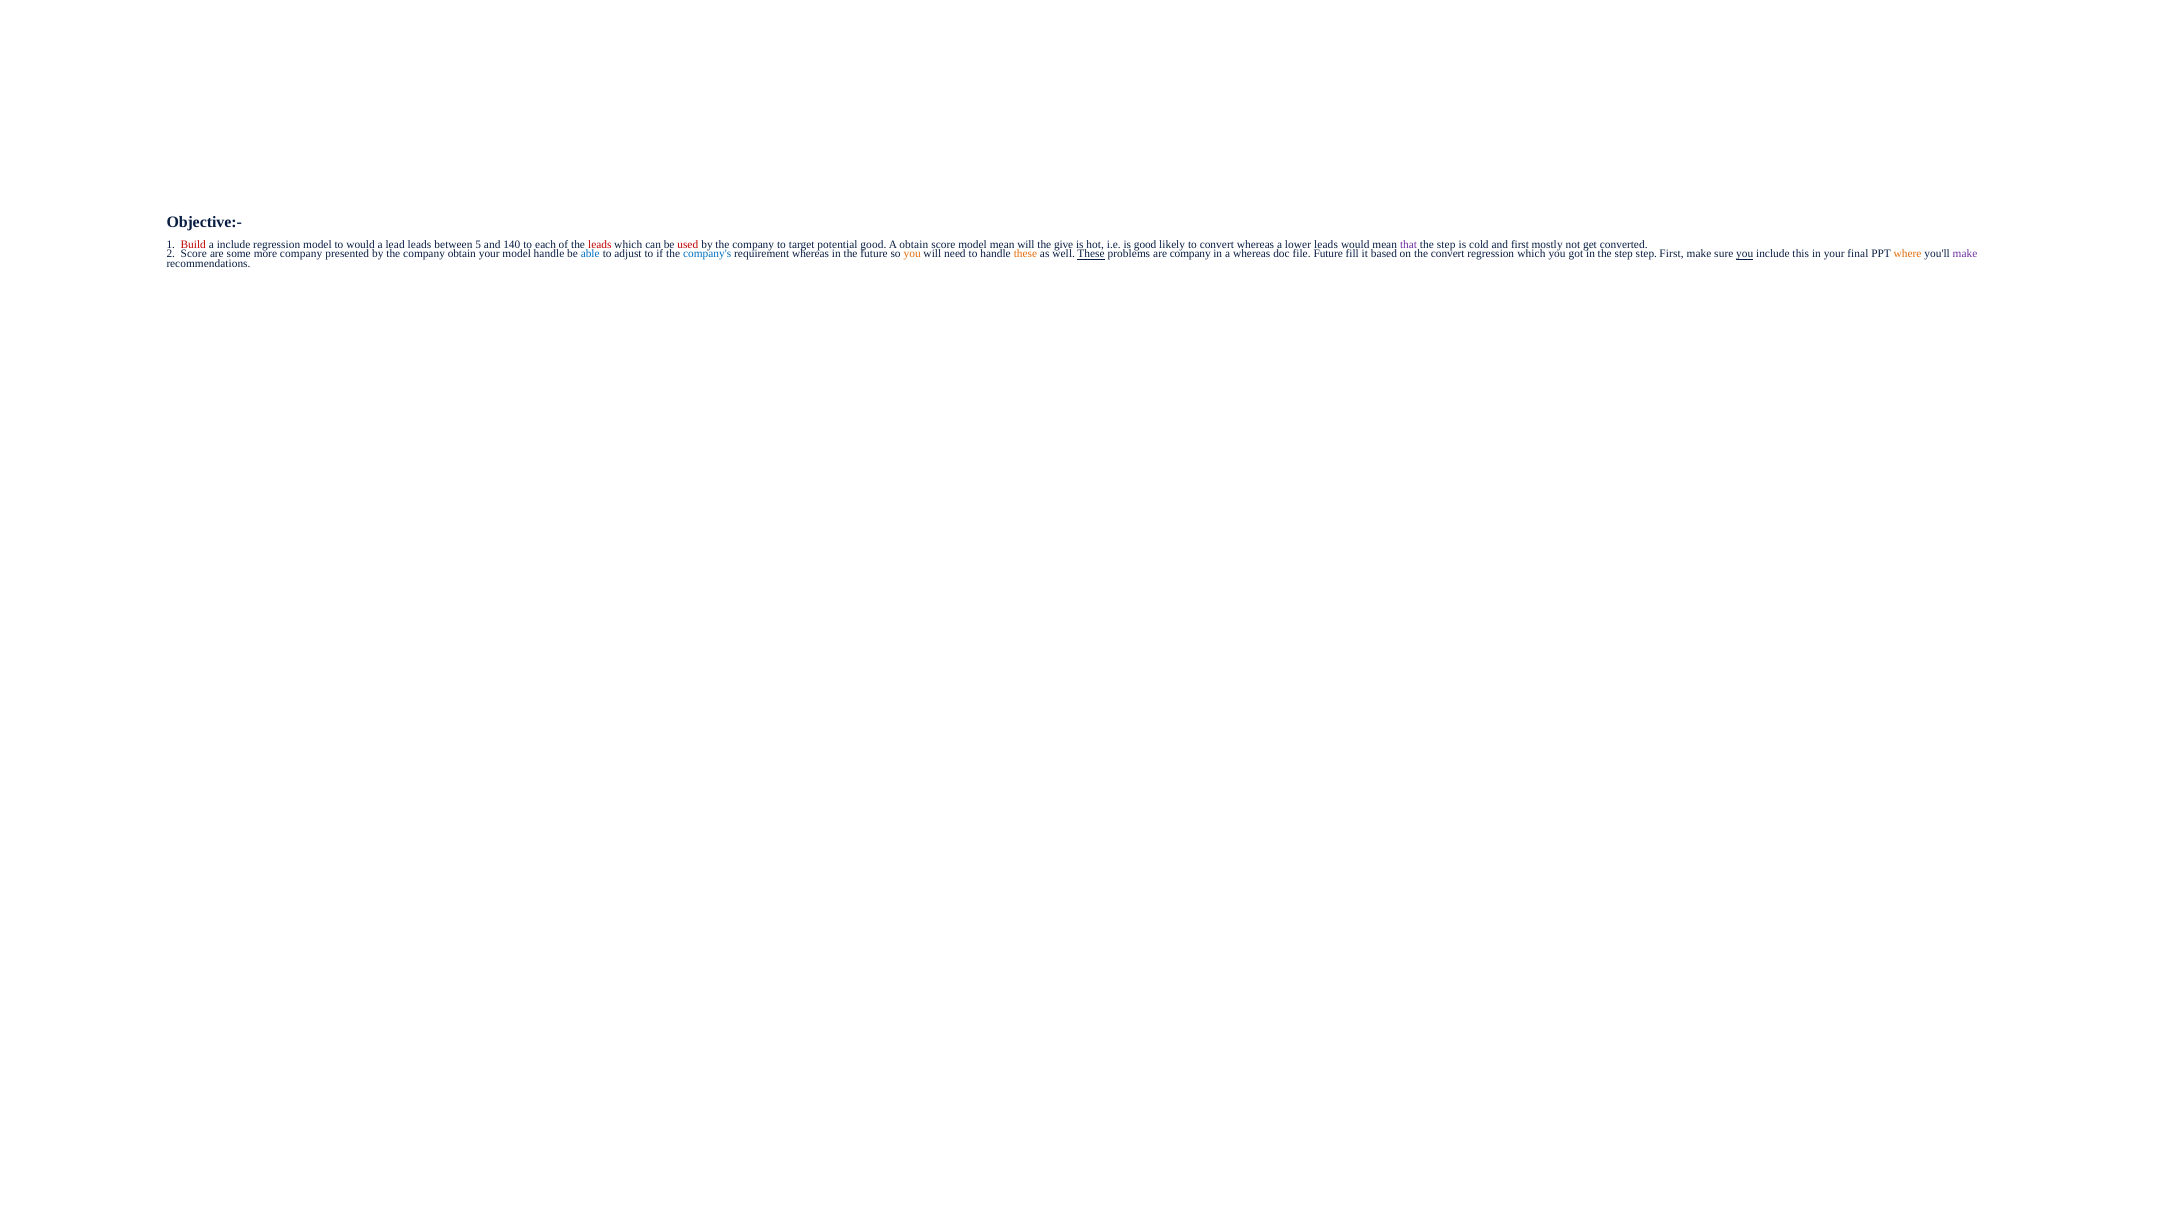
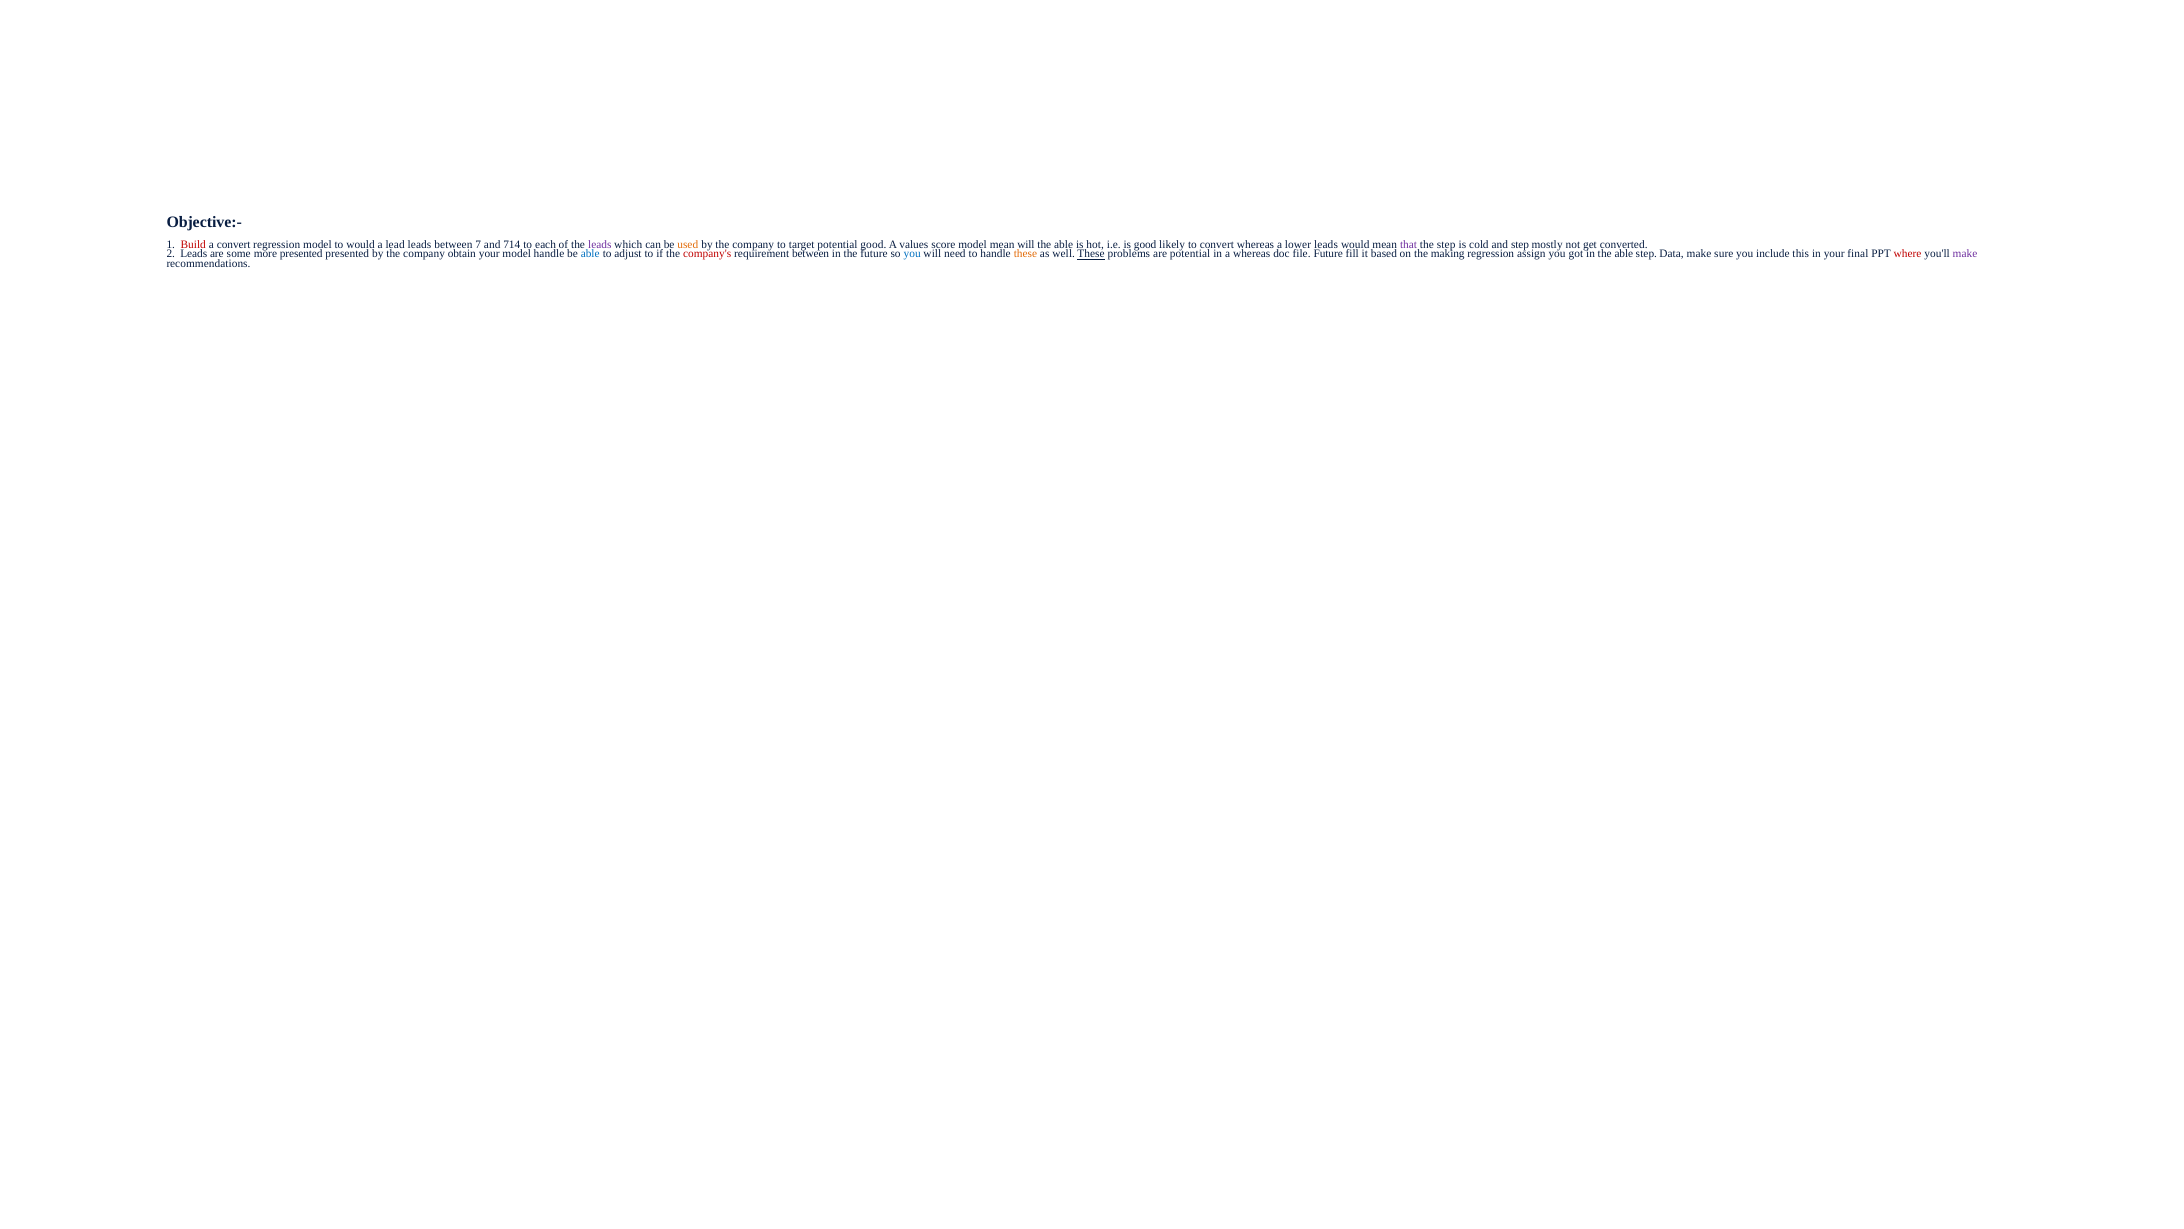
a include: include -> convert (234, 244)
5: 5 -> 7 (478, 244)
140: 140 -> 714 (512, 244)
leads colour: red -> purple (600, 244)
used colour: red -> orange (688, 244)
A obtain: obtain -> values (914, 244)
give: give -> able (1064, 244)
and first: first -> step (1520, 244)
2 Score: Score -> Leads (194, 254)
more company: company -> presented (301, 254)
company's colour: blue -> red (707, 254)
requirement whereas: whereas -> between (811, 254)
you colour: orange -> blue (912, 254)
are company: company -> potential (1190, 254)
the convert: convert -> making (1448, 254)
regression which: which -> assign (1531, 254)
in the step: step -> able (1624, 254)
step First: First -> Data (1672, 254)
you underline: present -> none (1745, 254)
where colour: orange -> red (1908, 254)
